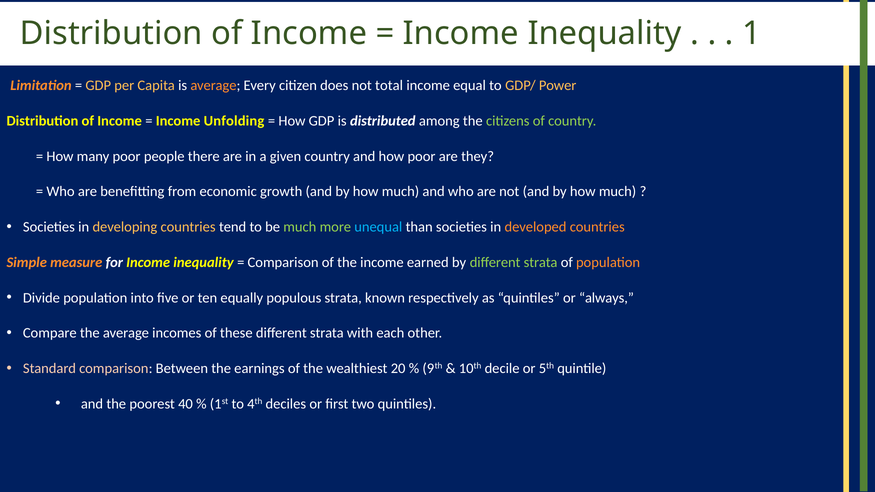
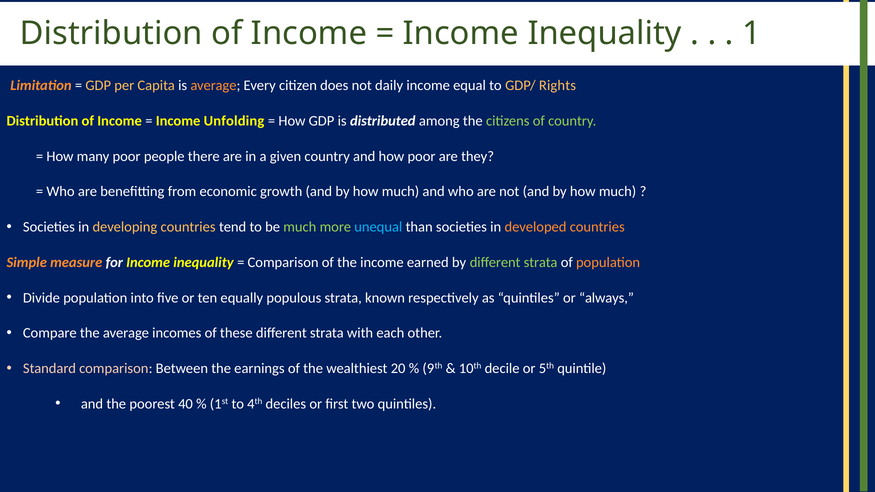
total: total -> daily (389, 85)
Power: Power -> Rights (557, 85)
